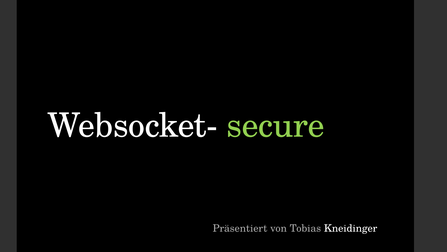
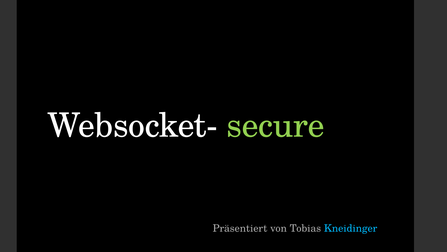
Kneidinger colour: white -> light blue (351, 228)
